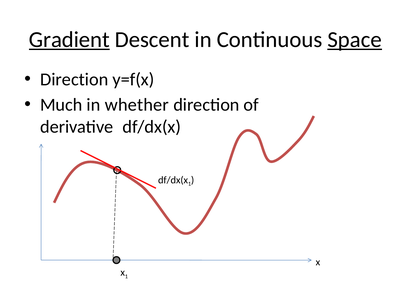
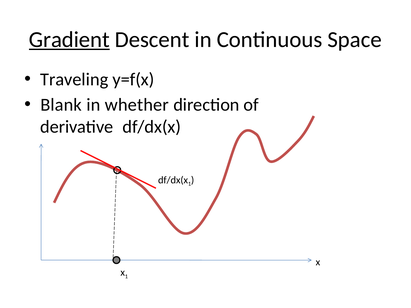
Space underline: present -> none (355, 40)
Direction: Direction -> Traveling (74, 79)
Much: Much -> Blank (61, 105)
